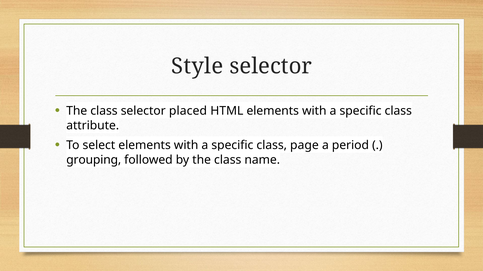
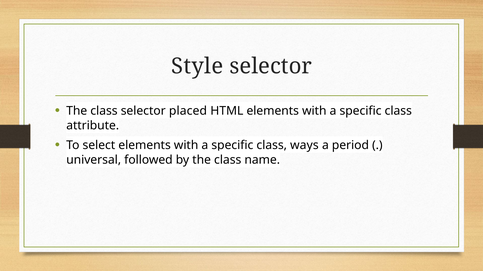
page: page -> ways (304, 146)
grouping: grouping -> universal (94, 160)
